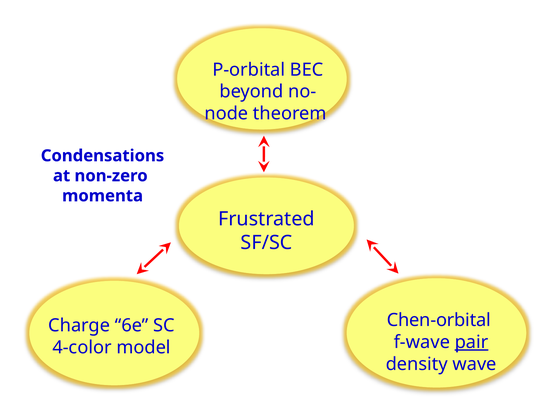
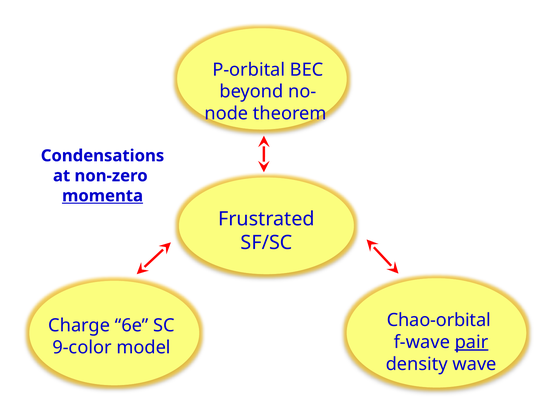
momenta underline: none -> present (103, 196)
Chen-orbital: Chen-orbital -> Chao-orbital (439, 320)
4-color: 4-color -> 9-color (82, 348)
